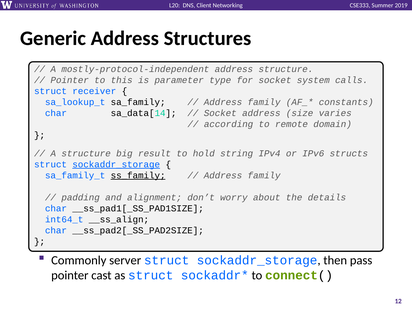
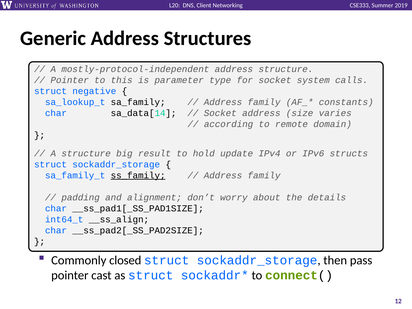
receiver: receiver -> negative (94, 91)
string: string -> update (237, 154)
sockaddr_storage underline: present -> none (116, 165)
server: server -> closed (125, 260)
